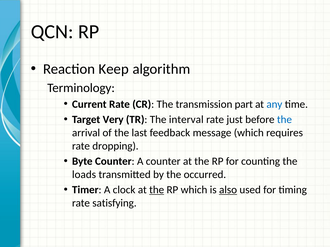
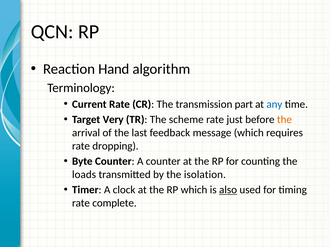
Keep: Keep -> Hand (114, 69)
interval: interval -> scheme (186, 120)
the colour: blue -> orange (284, 120)
occurred: occurred -> isolation (205, 175)
the underline: present -> none (157, 190)
satisfying: satisfying -> complete (114, 203)
